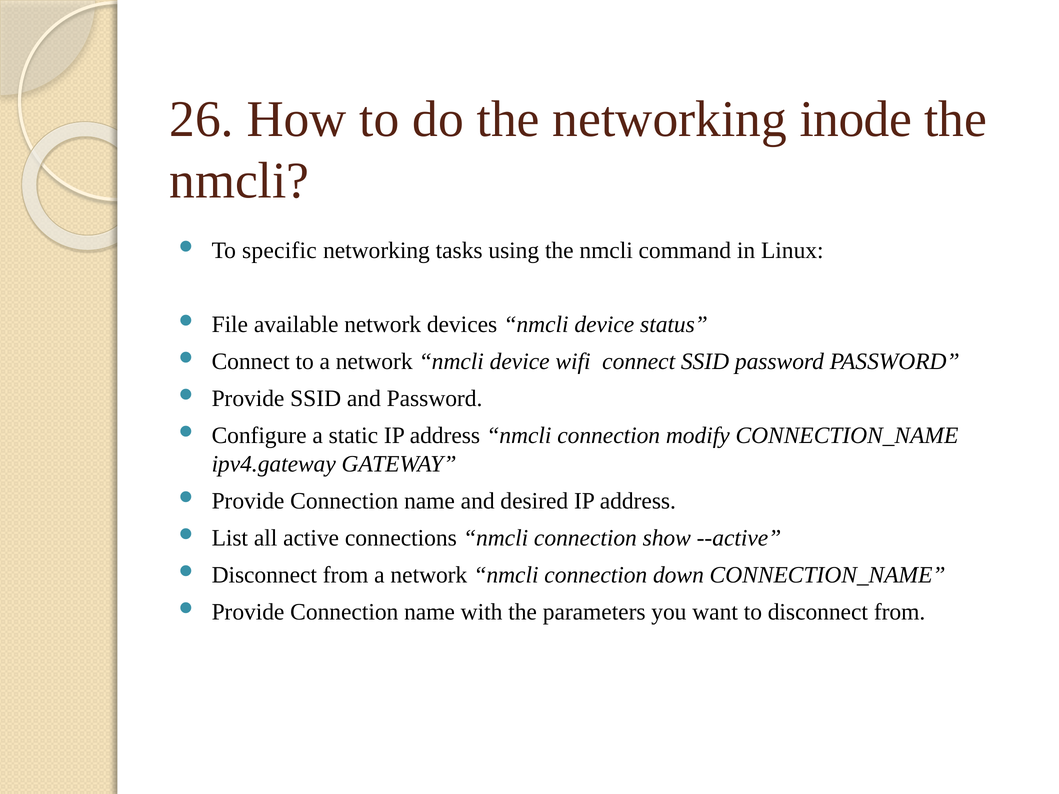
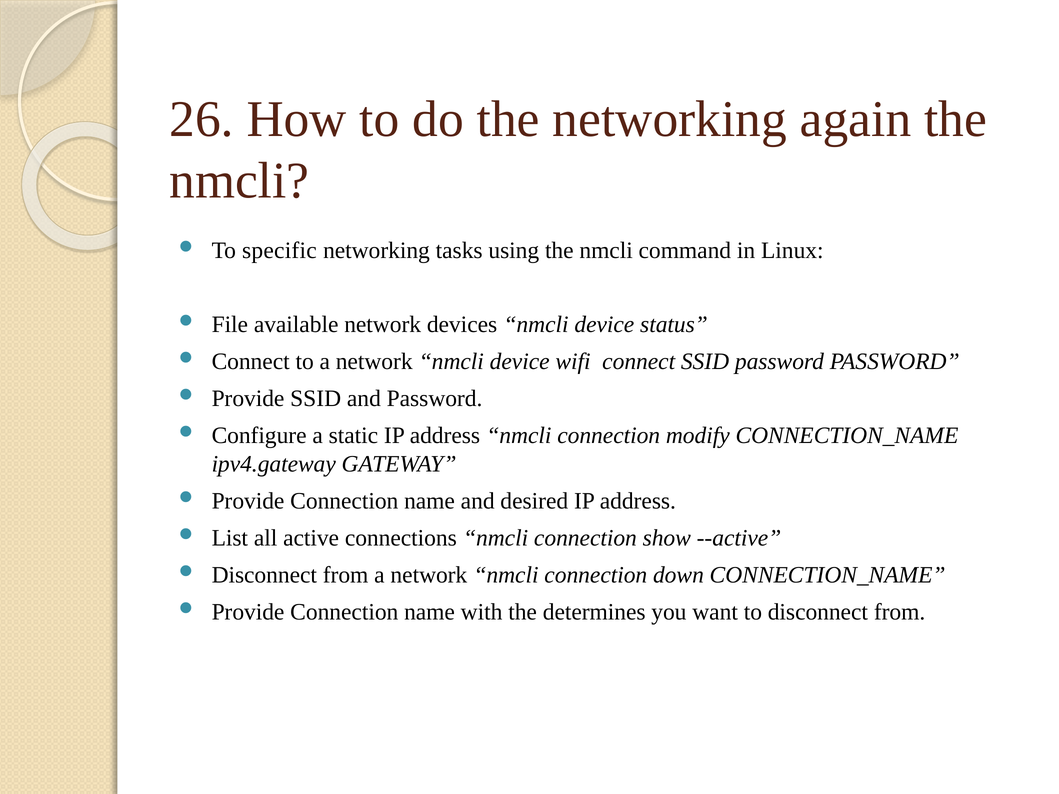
inode: inode -> again (856, 119)
parameters: parameters -> determines (594, 612)
